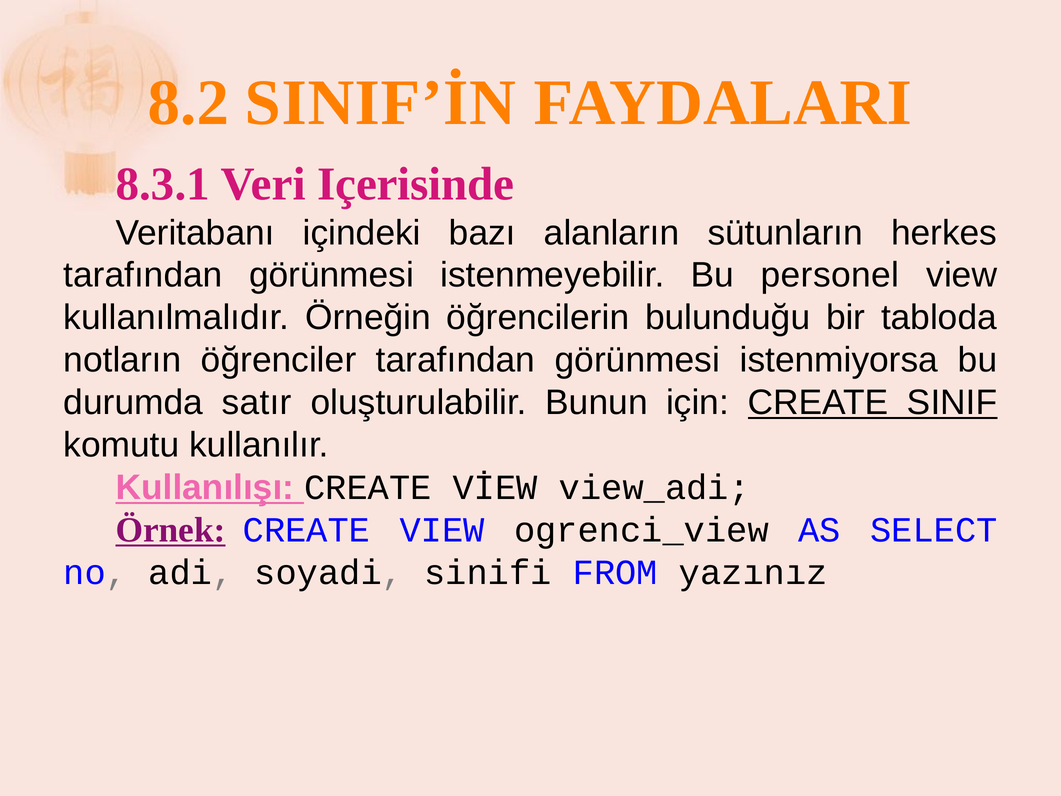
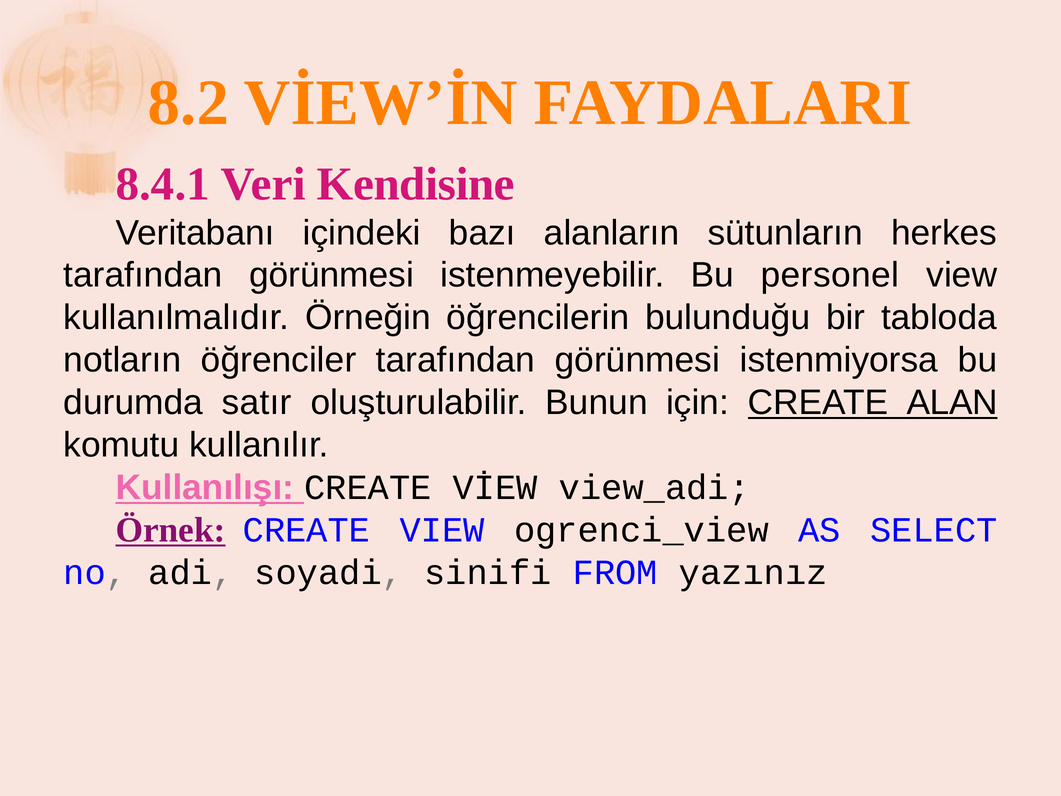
SINIF’İN: SINIF’İN -> VİEW’İN (381, 103)
8.3.1: 8.3.1 -> 8.4.1 (163, 184)
Içerisinde: Içerisinde -> Kendisine (416, 184)
SINIF: SINIF -> ALAN (952, 403)
